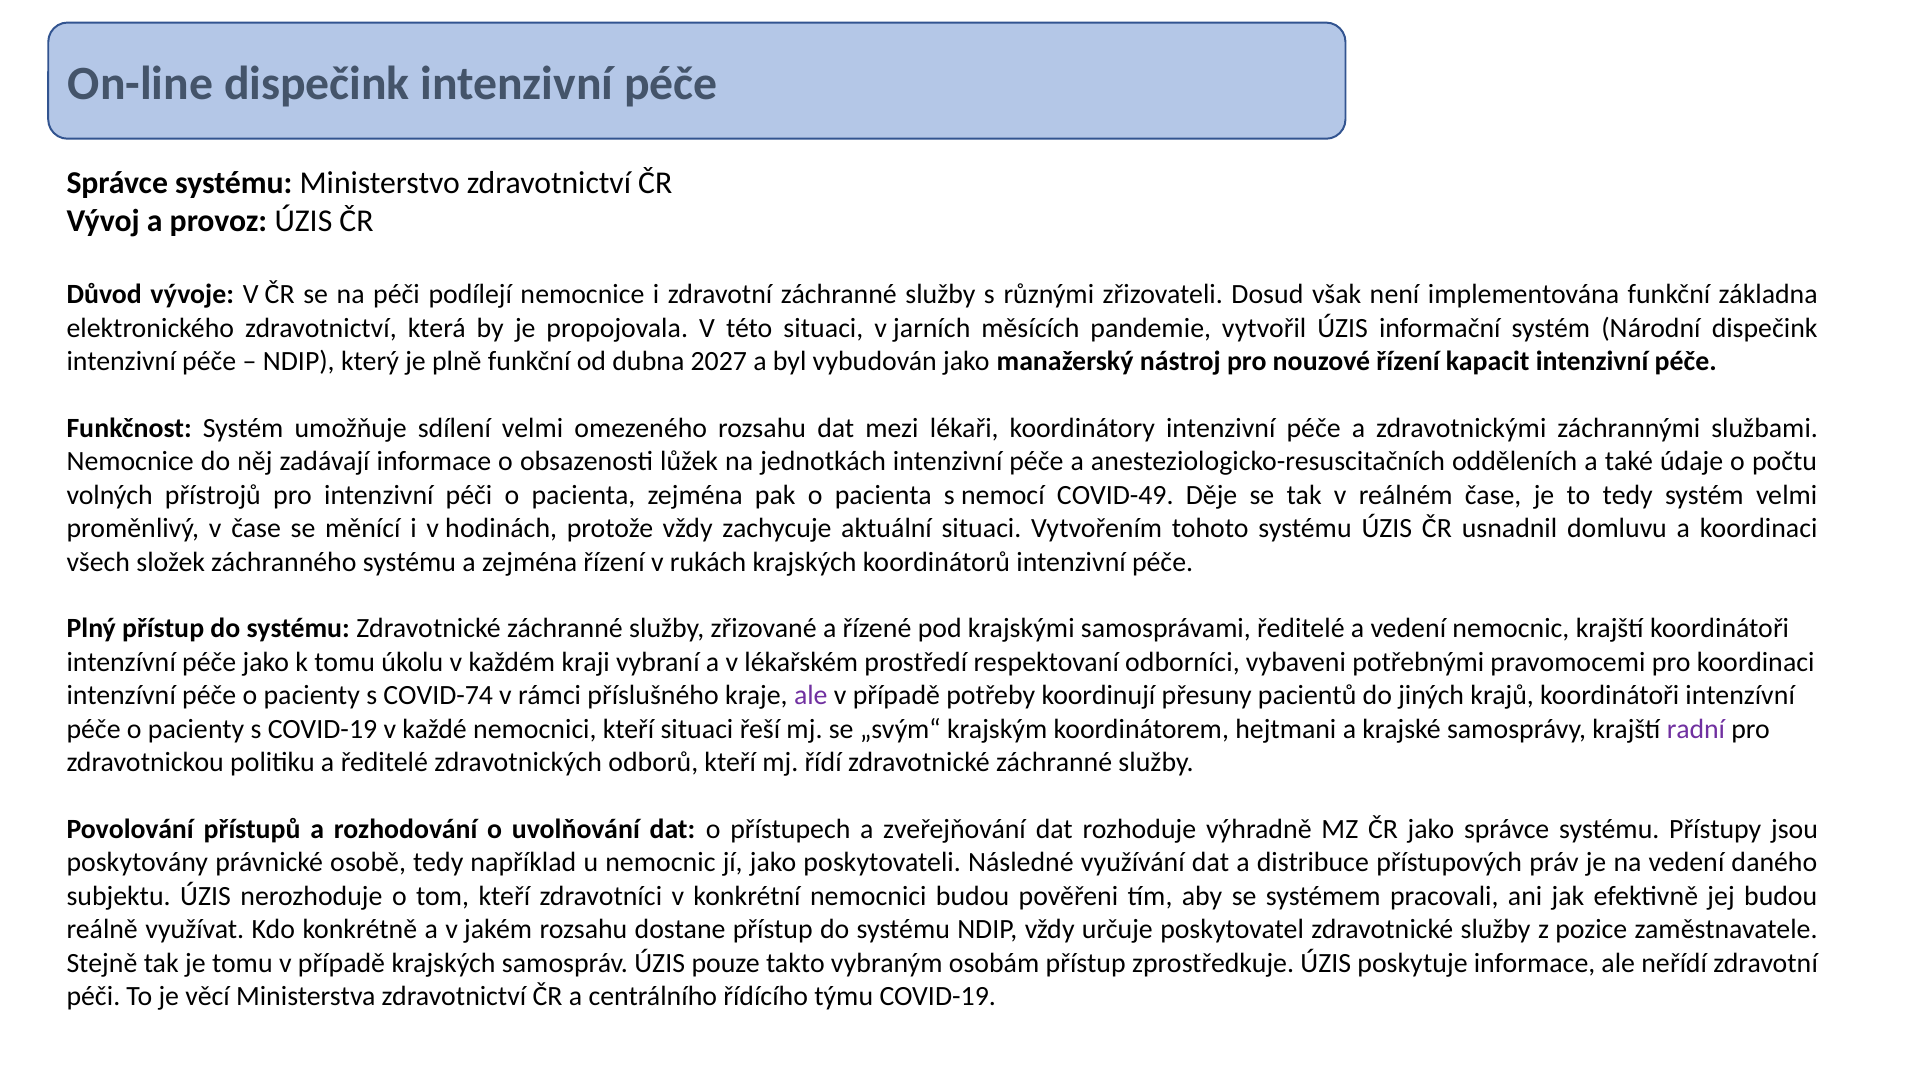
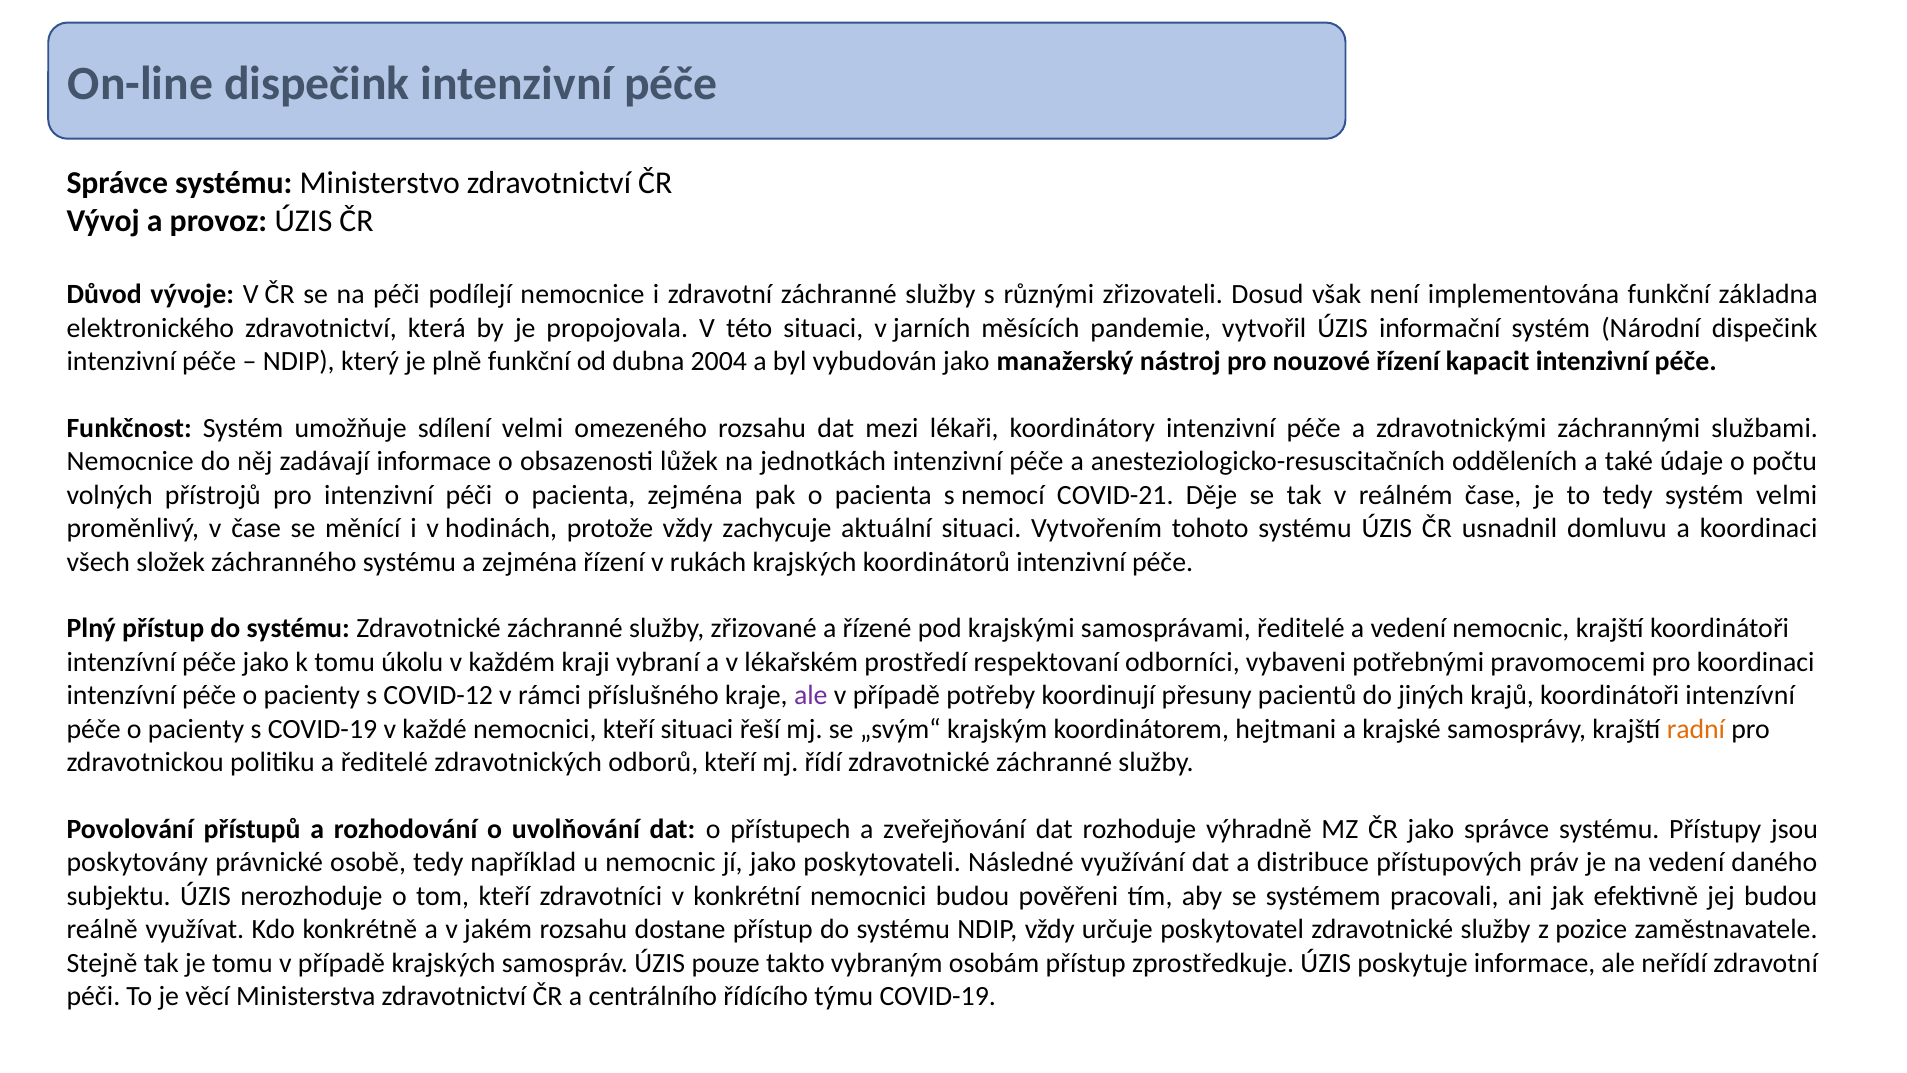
2027: 2027 -> 2004 (719, 362)
COVID-49: COVID-49 -> COVID-21 (1115, 495)
COVID-74: COVID-74 -> COVID-12 (438, 695)
radní colour: purple -> orange (1696, 729)
